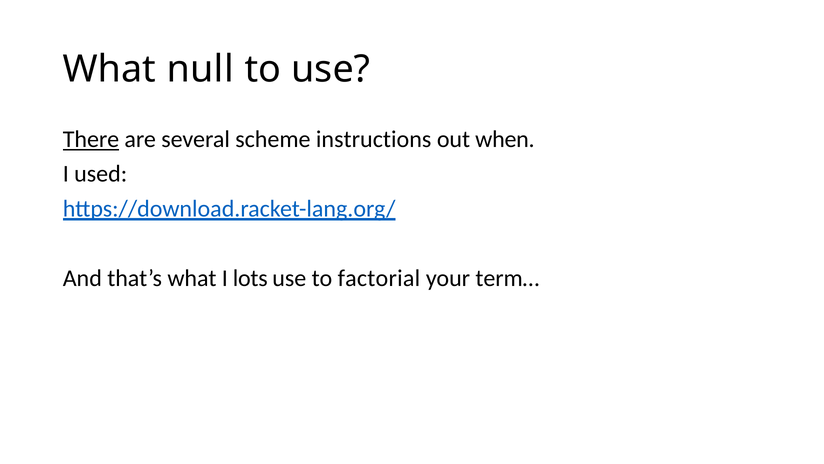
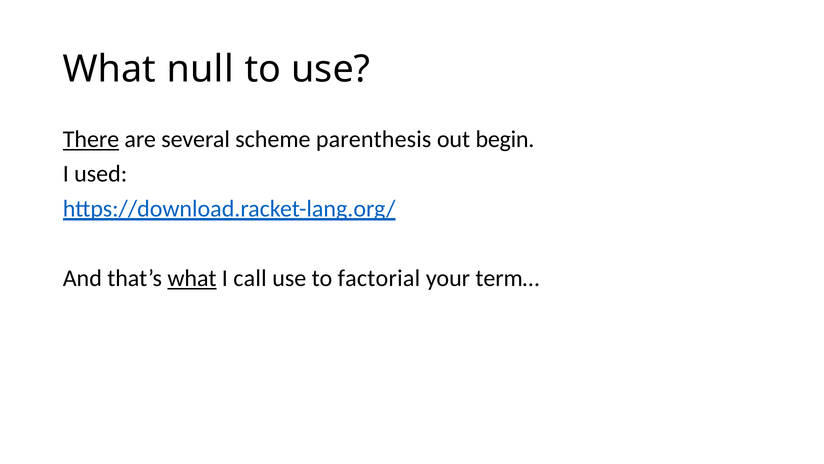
instructions: instructions -> parenthesis (374, 139)
when: when -> begin (505, 139)
what underline: none -> present (192, 278)
lots: lots -> call (250, 278)
